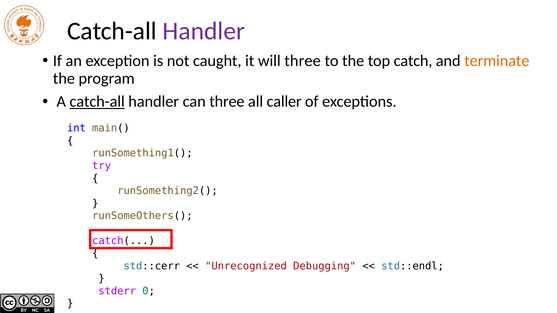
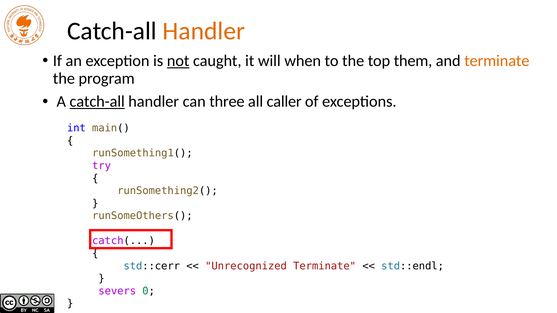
Handler colour: purple -> orange (204, 31)
not underline: none -> present (178, 61)
will three: three -> when (303, 61)
catch: catch -> them (413, 61)
Unrecognized Debugging: Debugging -> Terminate (325, 266)
stderr: stderr -> severs (117, 291)
